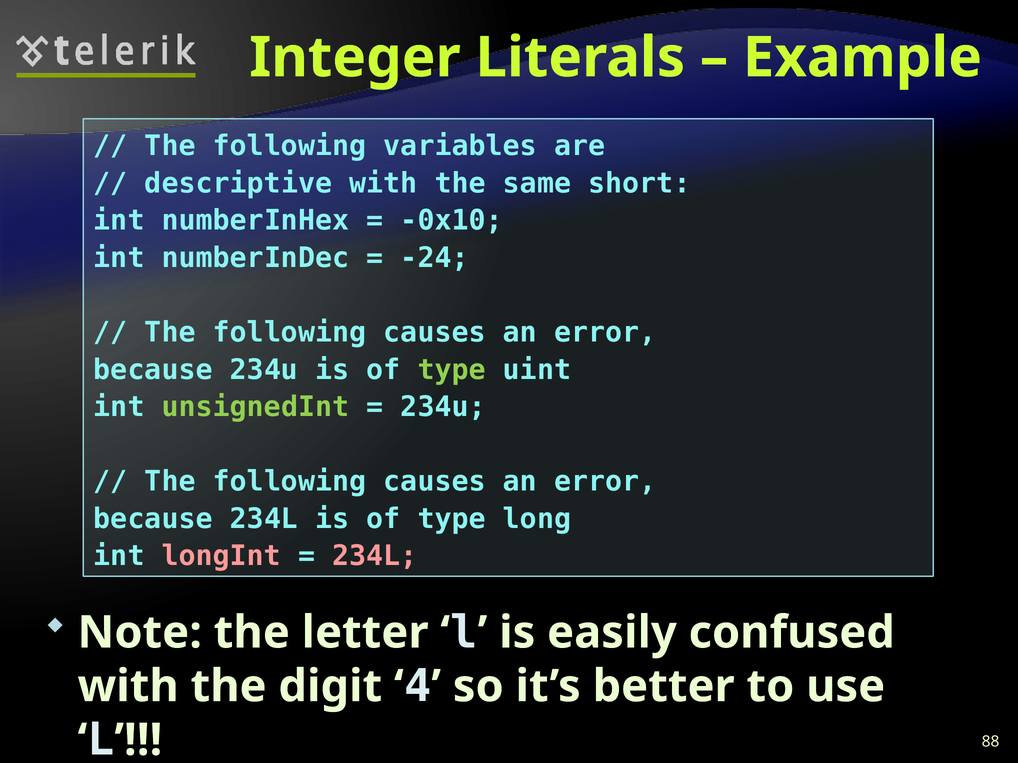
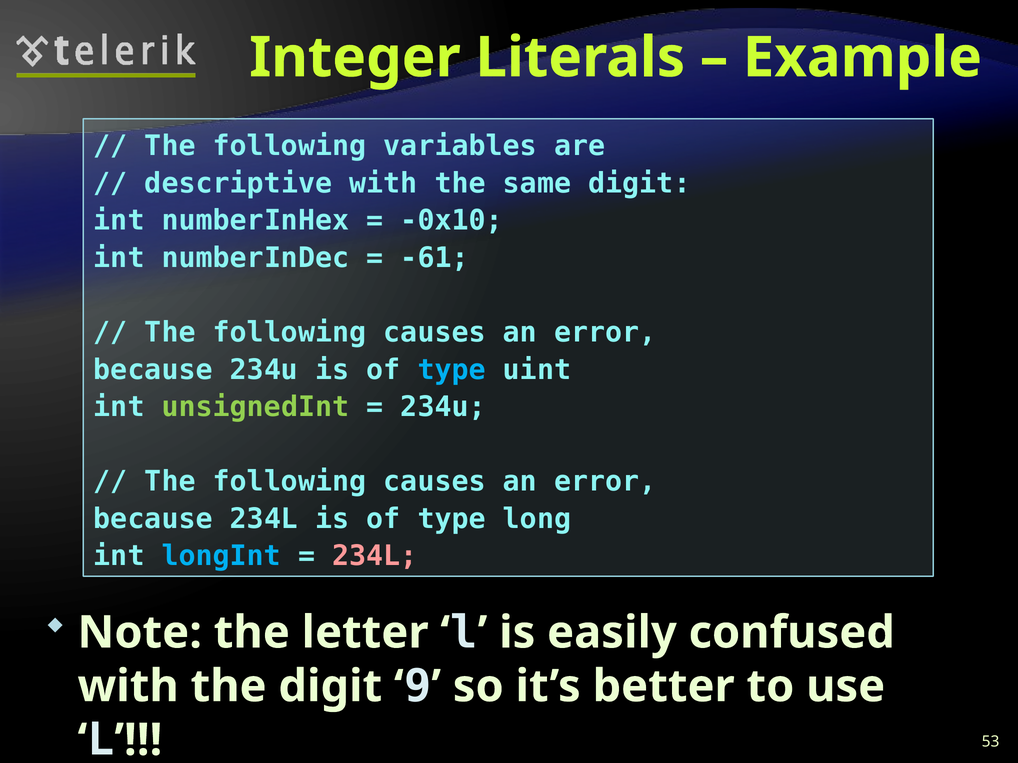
same short: short -> digit (639, 183)
-24: -24 -> -61 (435, 258)
type colour: light green -> light blue (452, 370)
longInt colour: pink -> light blue (221, 556)
4: 4 -> 9 (418, 687)
88: 88 -> 53 (991, 742)
